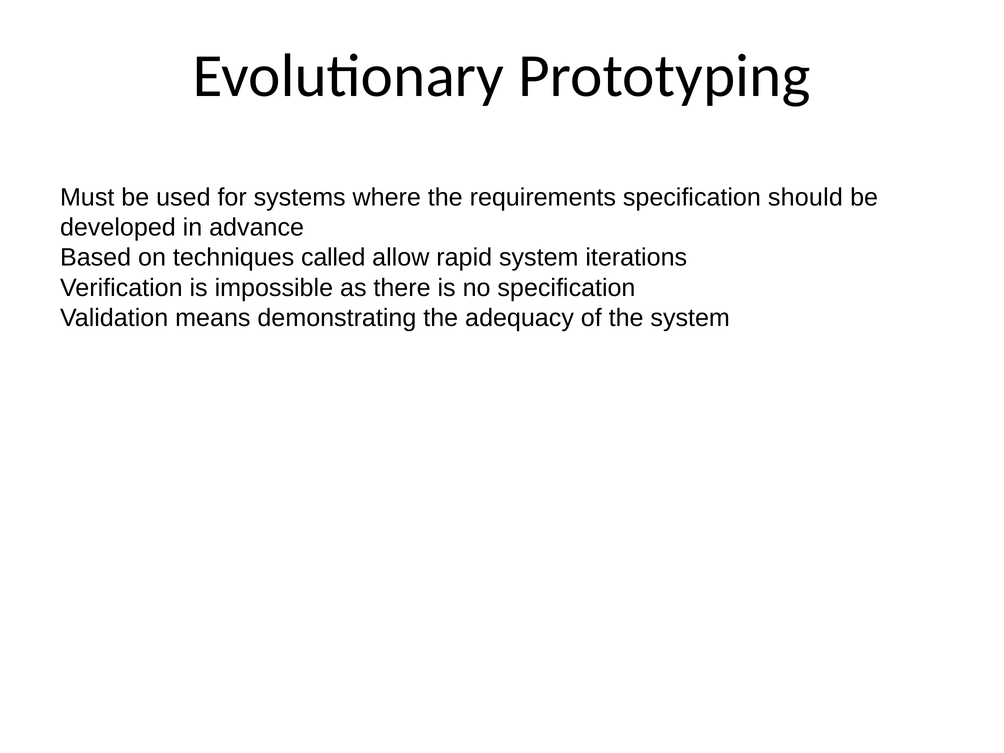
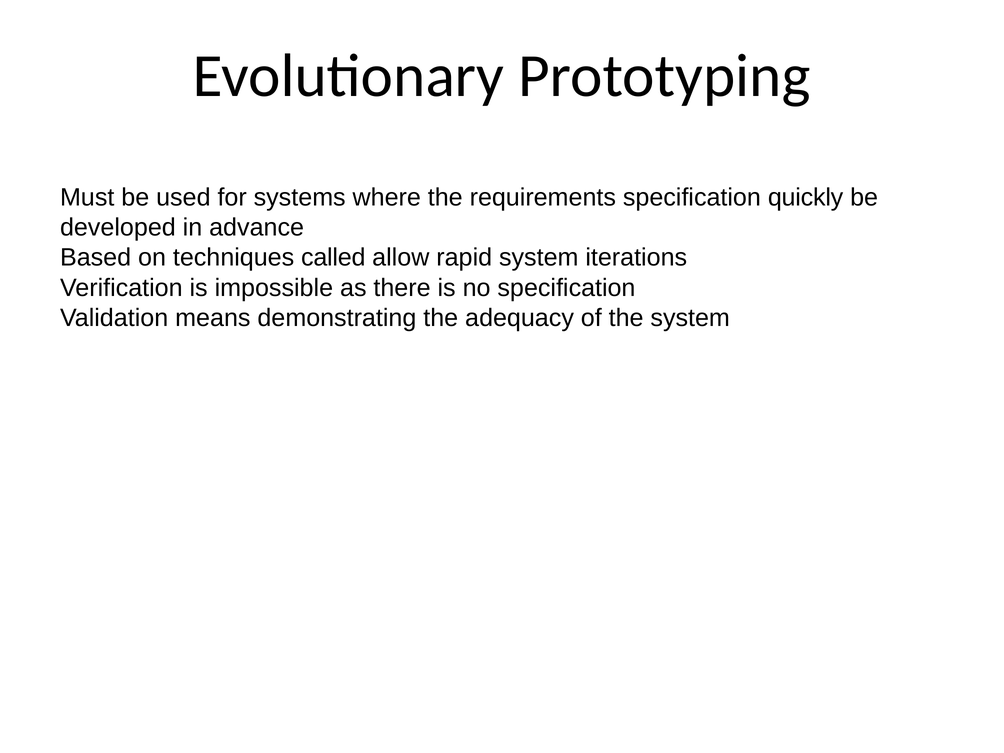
should: should -> quickly (806, 197)
